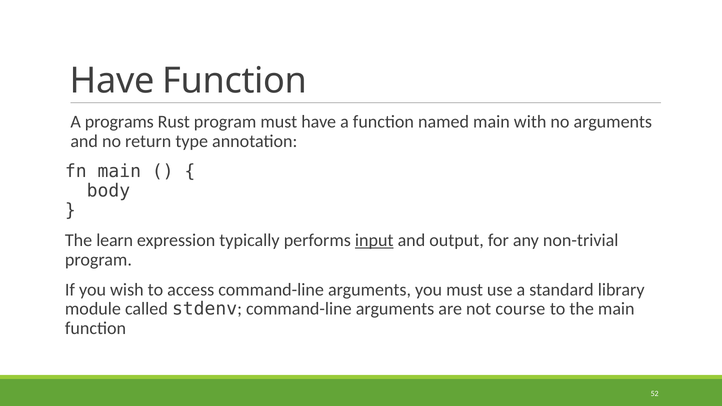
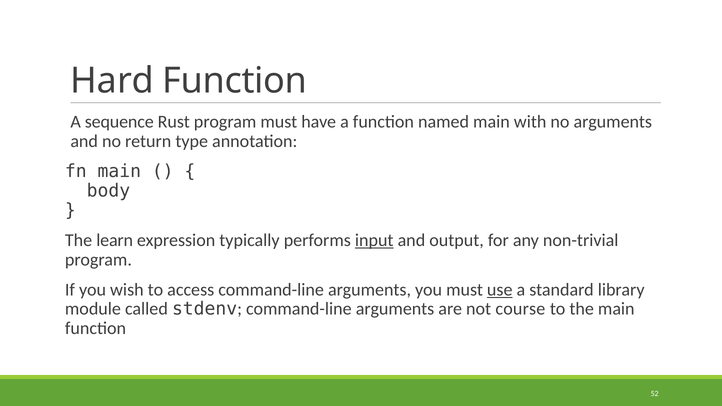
Have: Have -> Hard (112, 81)
programs: programs -> sequence (119, 122)
use underline: none -> present (500, 290)
